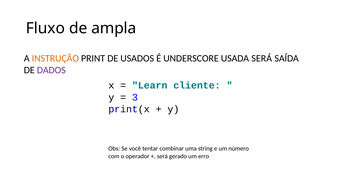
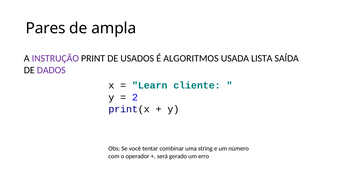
Fluxo: Fluxo -> Pares (46, 28)
INSTRUÇÃO colour: orange -> purple (55, 58)
UNDERSCORE: UNDERSCORE -> ALGORITMOS (191, 58)
USADA SERÁ: SERÁ -> LISTA (262, 58)
3: 3 -> 2 (135, 97)
